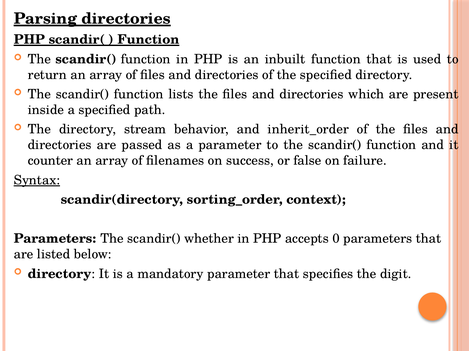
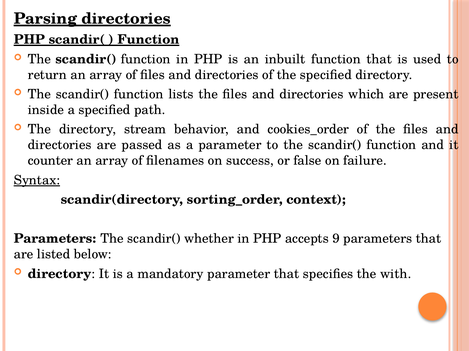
inherit_order: inherit_order -> cookies_order (308, 130)
0: 0 -> 9 (336, 239)
digit: digit -> with (396, 274)
